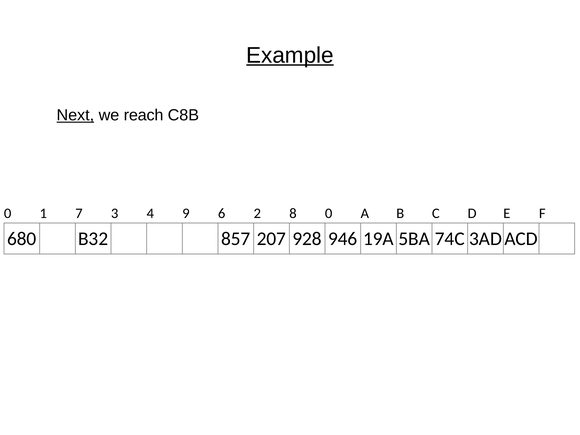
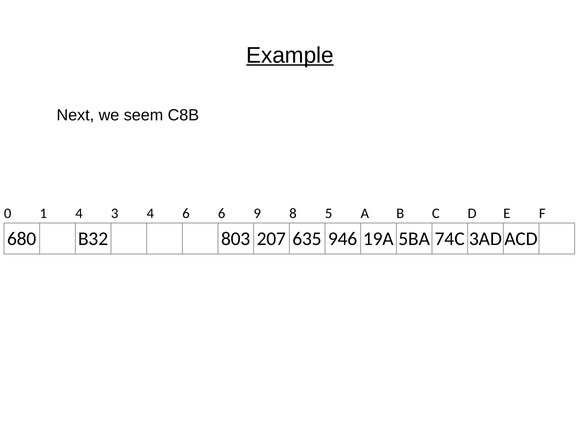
Next underline: present -> none (75, 115)
reach: reach -> seem (143, 115)
1 7: 7 -> 4 (79, 214)
4 9: 9 -> 6 (186, 214)
2: 2 -> 9 (257, 214)
8 0: 0 -> 5 (329, 214)
857: 857 -> 803 (236, 239)
928: 928 -> 635 (307, 239)
